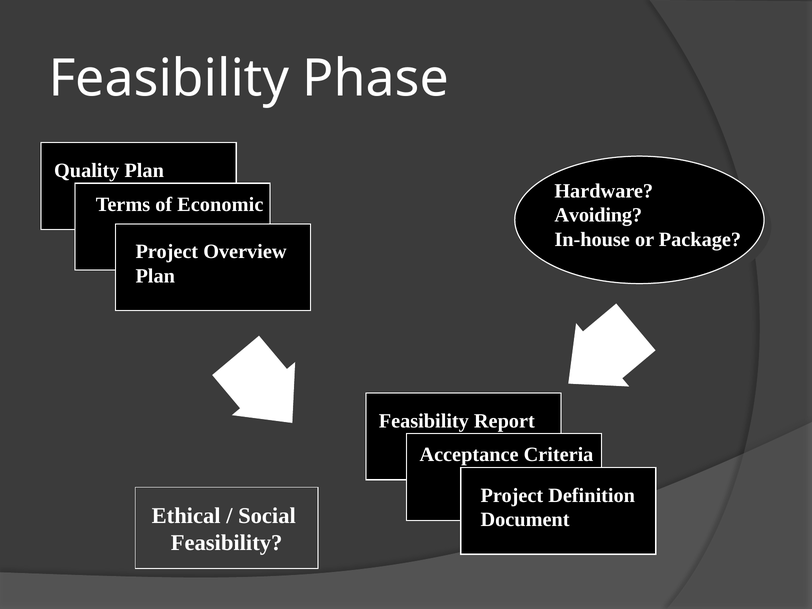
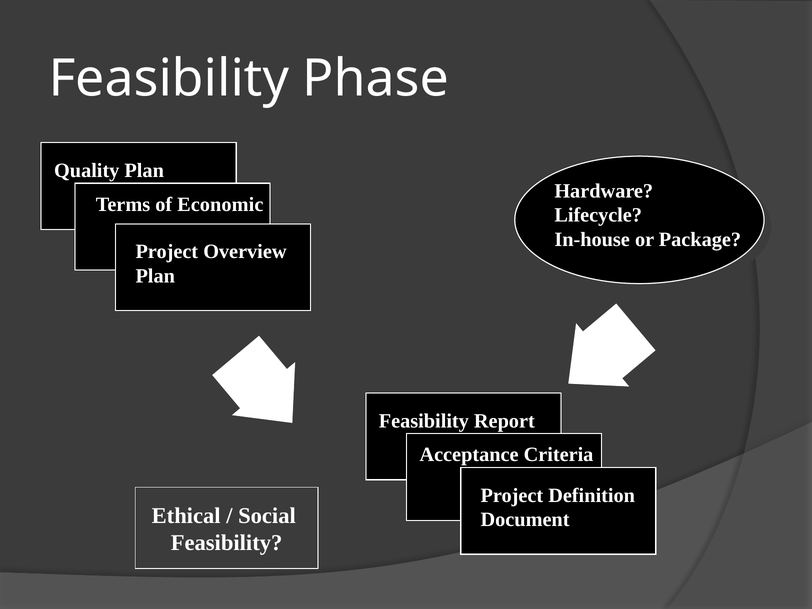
Avoiding: Avoiding -> Lifecycle (598, 215)
